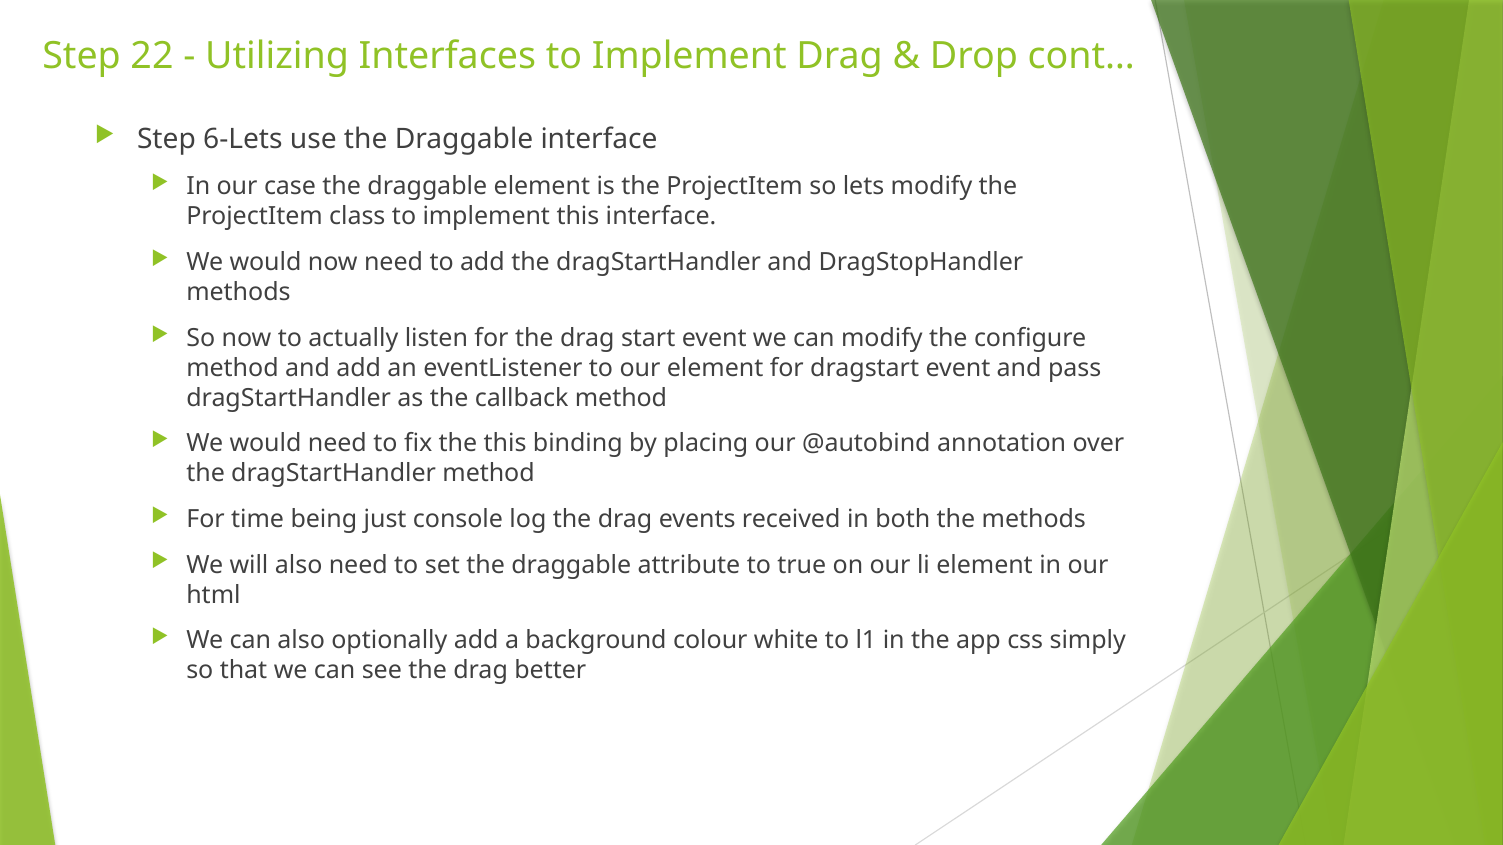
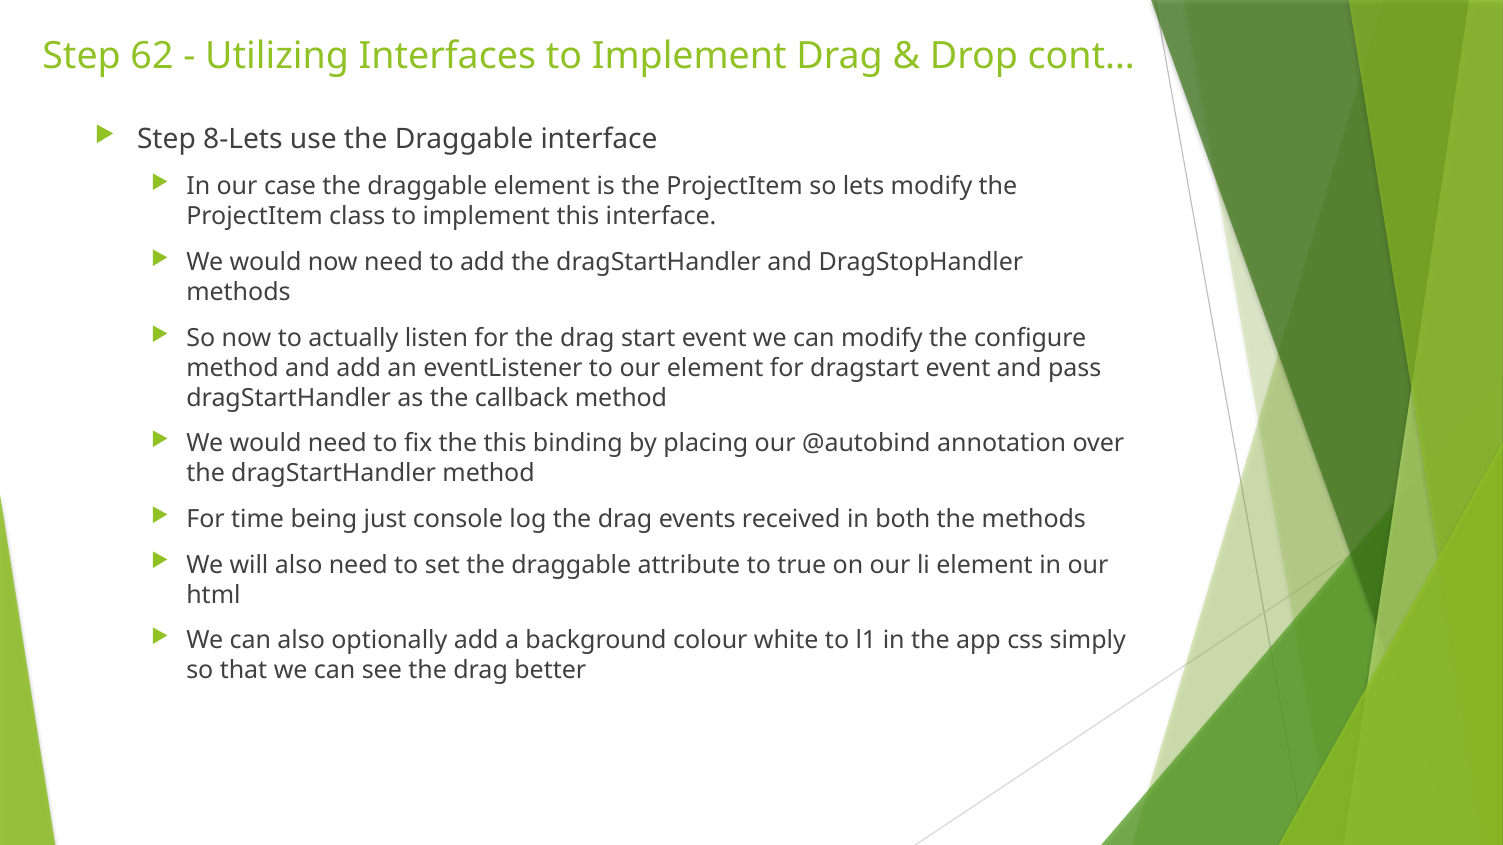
22: 22 -> 62 (152, 56)
6-Lets: 6-Lets -> 8-Lets (243, 140)
